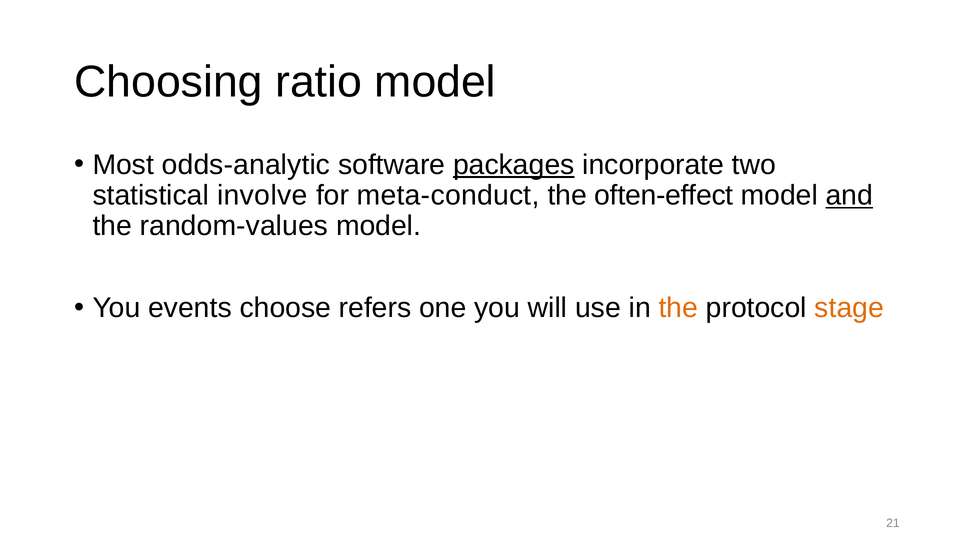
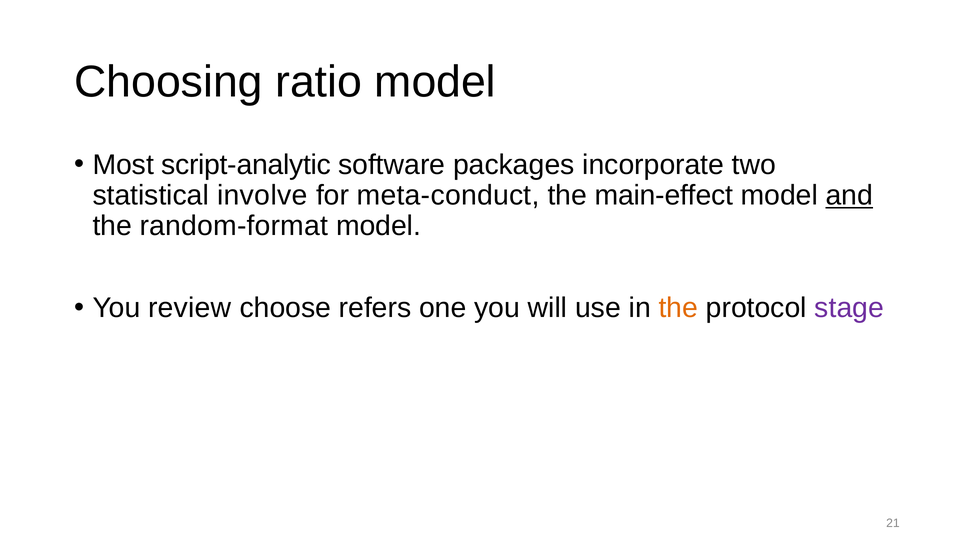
odds-analytic: odds-analytic -> script-analytic (246, 165)
packages underline: present -> none (514, 165)
often-effect: often-effect -> main-effect (664, 195)
random-values: random-values -> random-format (234, 226)
events: events -> review (190, 308)
stage colour: orange -> purple (849, 308)
